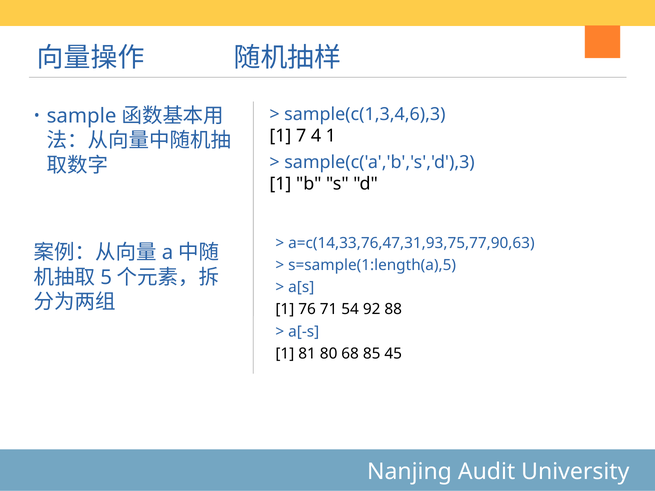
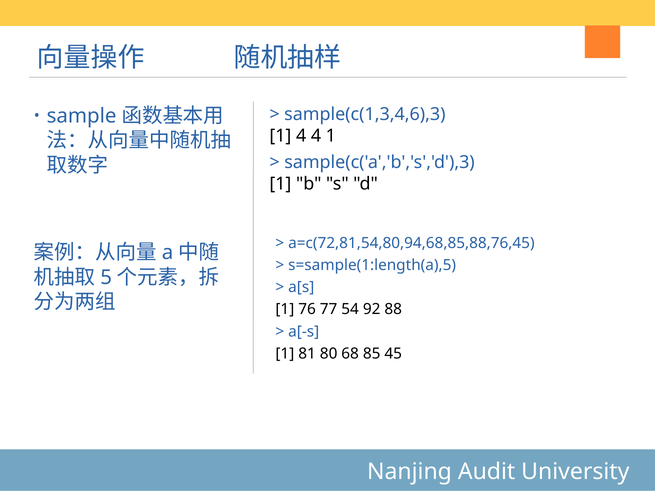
1 7: 7 -> 4 (301, 136)
a=c(14,33,76,47,31,93,75,77,90,63: a=c(14,33,76,47,31,93,75,77,90,63 -> a=c(72,81,54,80,94,68,85,88,76,45 (411, 243)
71: 71 -> 77 (329, 310)
